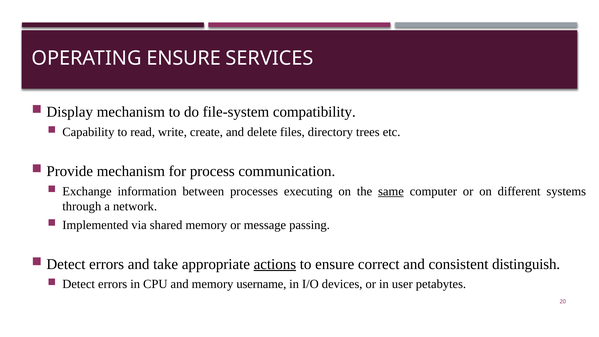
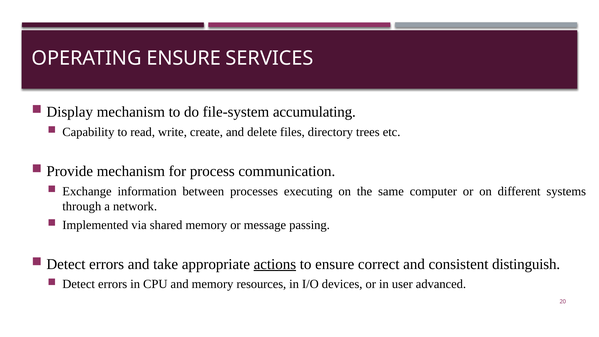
compatibility: compatibility -> accumulating (314, 112)
same underline: present -> none (391, 191)
username: username -> resources (261, 284)
petabytes: petabytes -> advanced (441, 284)
